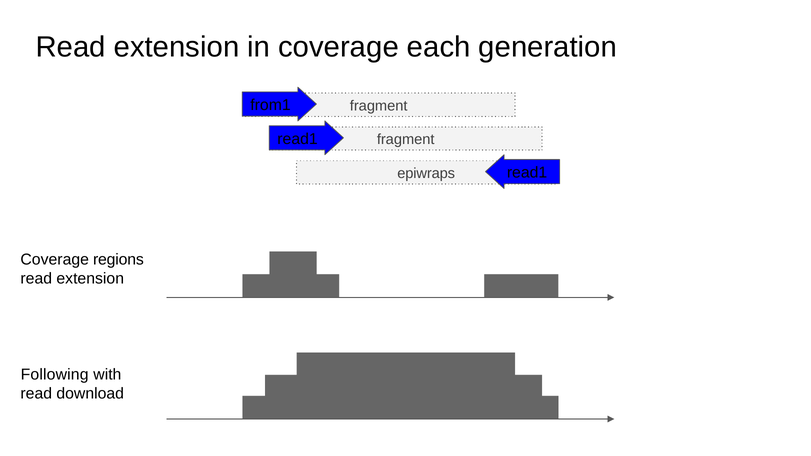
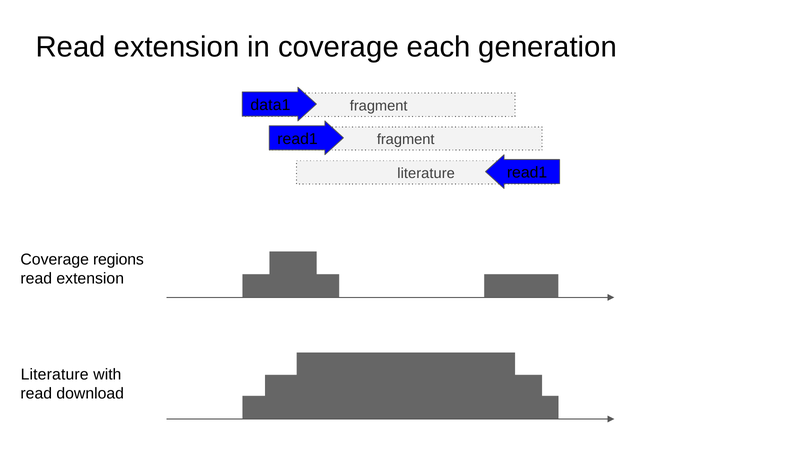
from1: from1 -> data1 (270, 105)
epiwraps: epiwraps -> literature (426, 173)
Following: Following -> Literature (55, 375)
